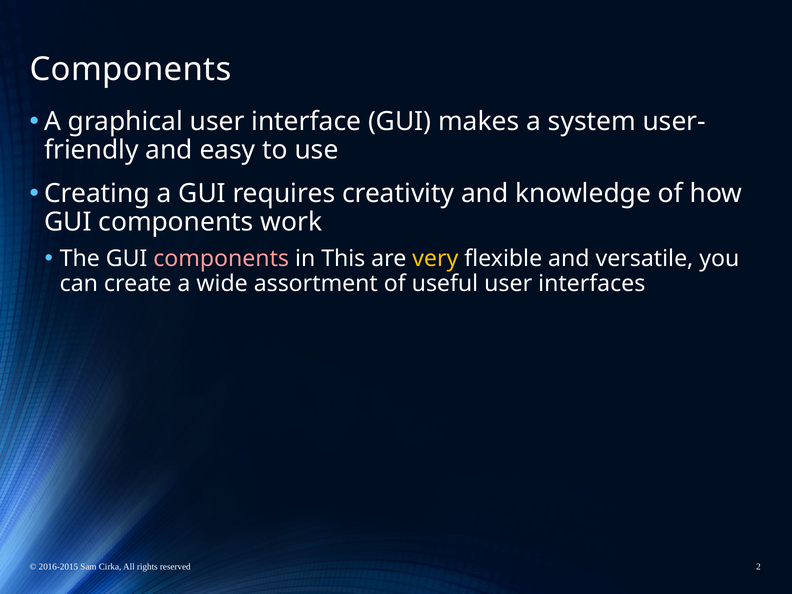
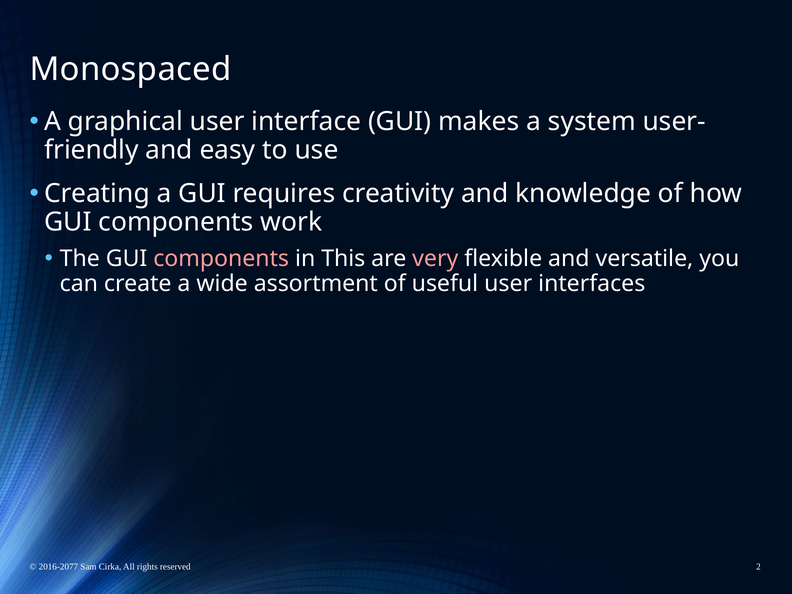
Components: Components -> Monospaced (131, 69)
very colour: yellow -> pink (435, 259)
2016-2015: 2016-2015 -> 2016-2077 (58, 567)
